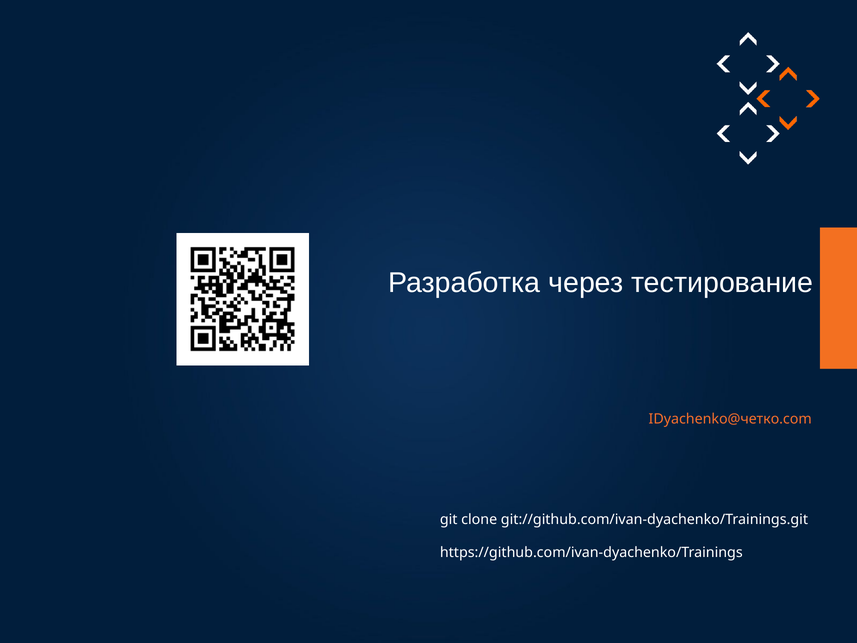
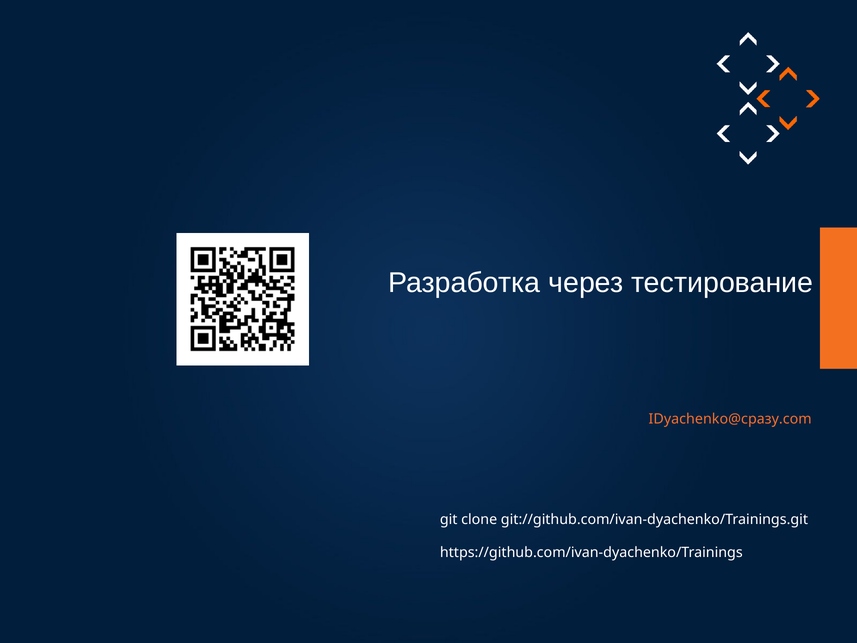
IDyachenko@четко.com: IDyachenko@четко.com -> IDyachenko@сразу.com (730, 419)
